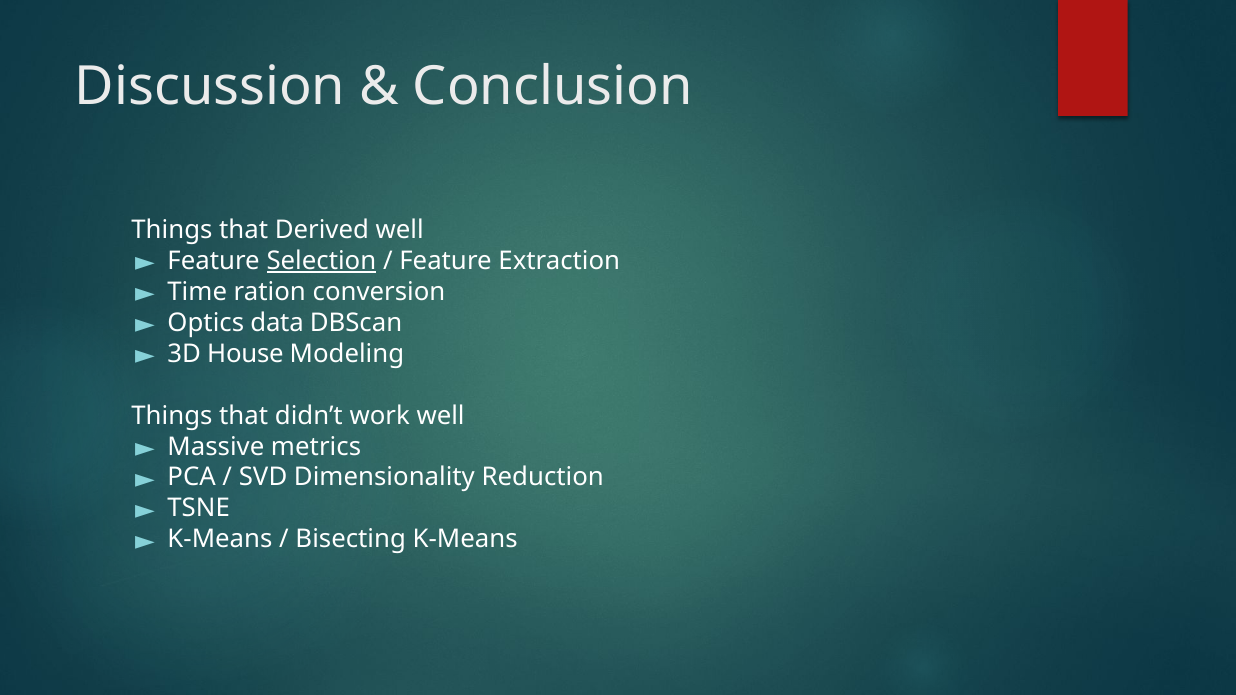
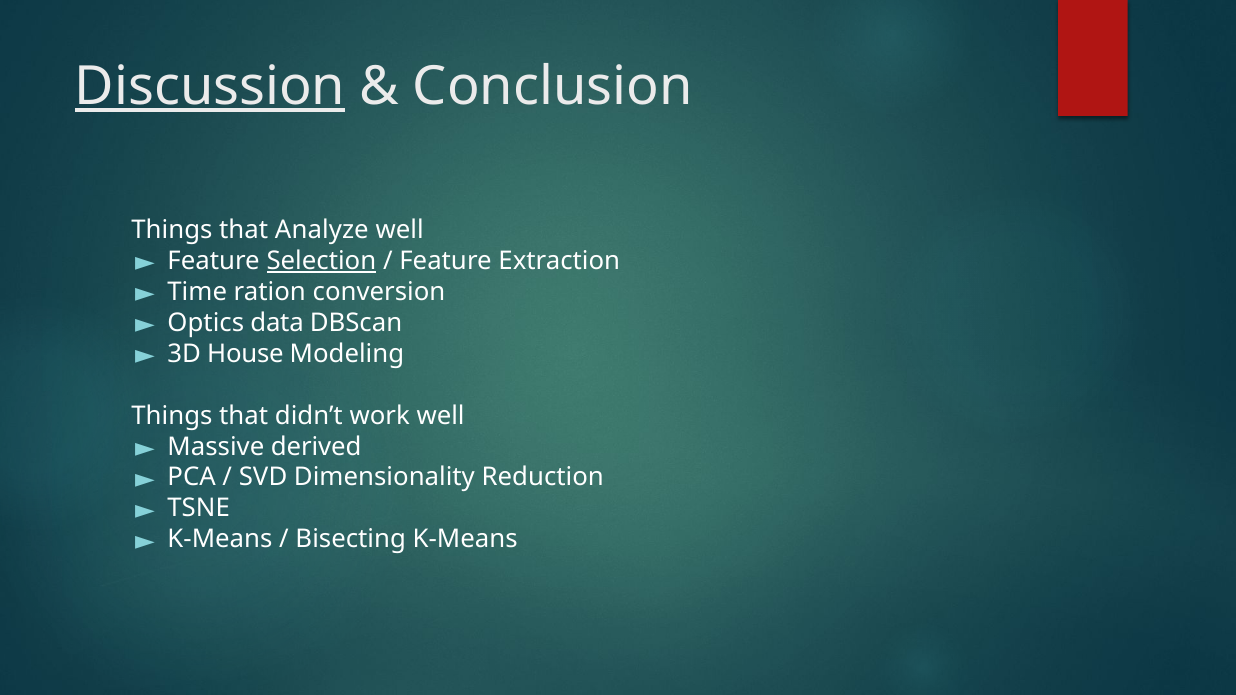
Discussion underline: none -> present (210, 87)
Derived: Derived -> Analyze (322, 230)
metrics: metrics -> derived (316, 447)
